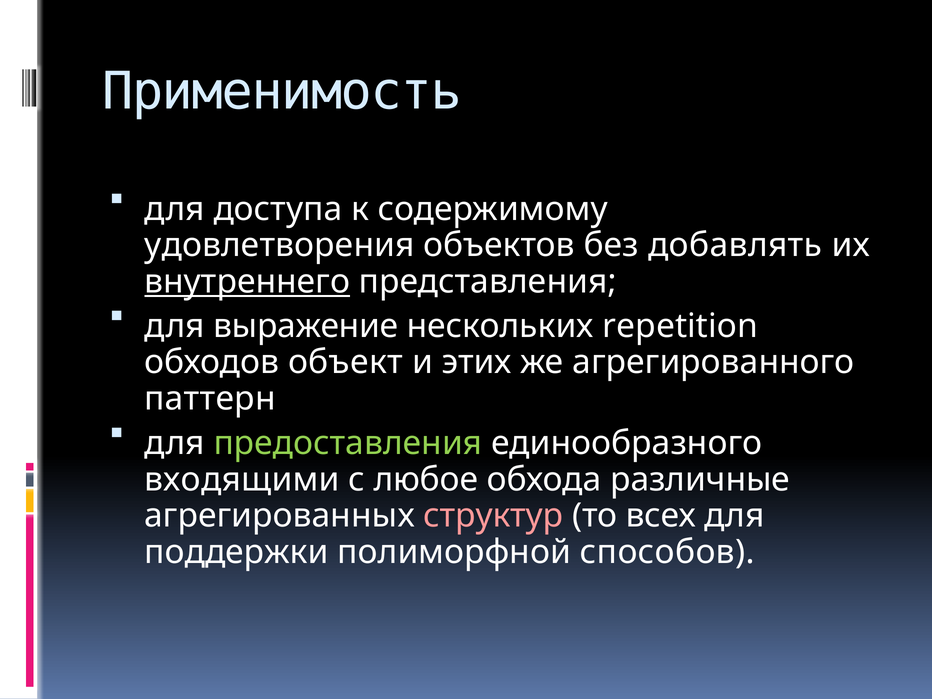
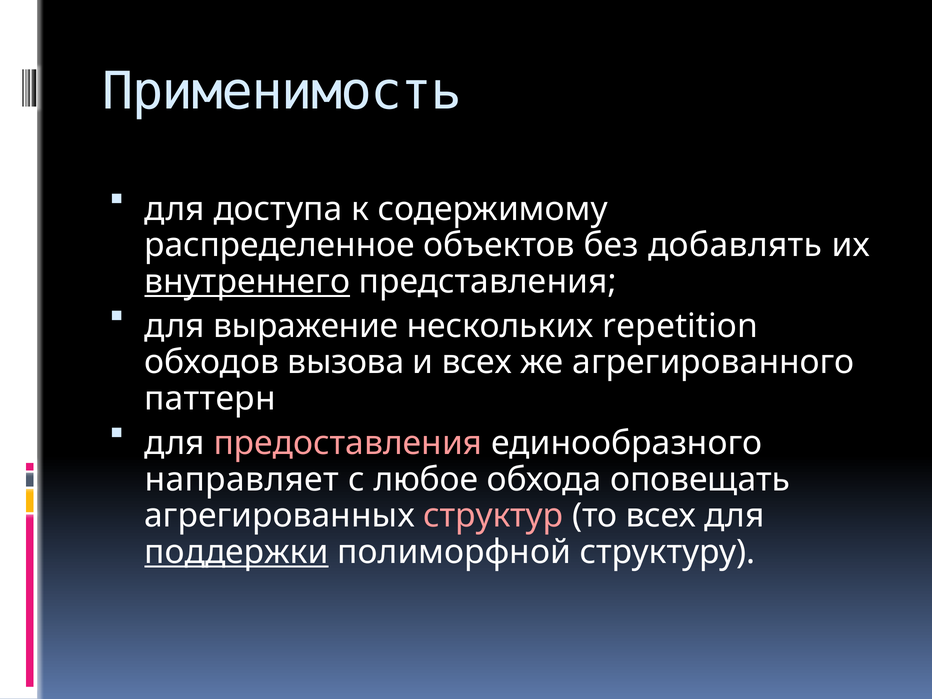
удовлетворения: удовлетворения -> распределенное (280, 245)
объект: объект -> вызова (346, 362)
и этих: этих -> всех (477, 362)
предоставления colour: light green -> pink (348, 443)
входящими: входящими -> направляет (242, 479)
различные: различные -> оповещать (700, 479)
поддержки underline: none -> present (236, 552)
способов: способов -> структуру (668, 552)
